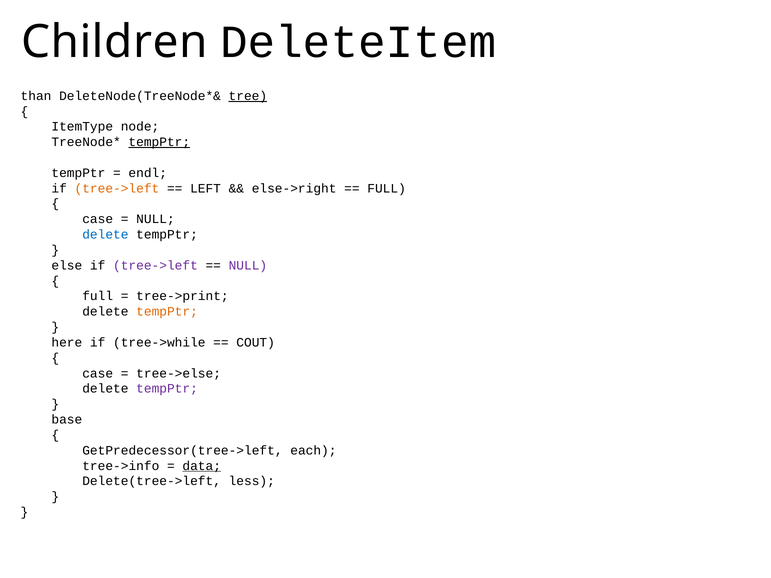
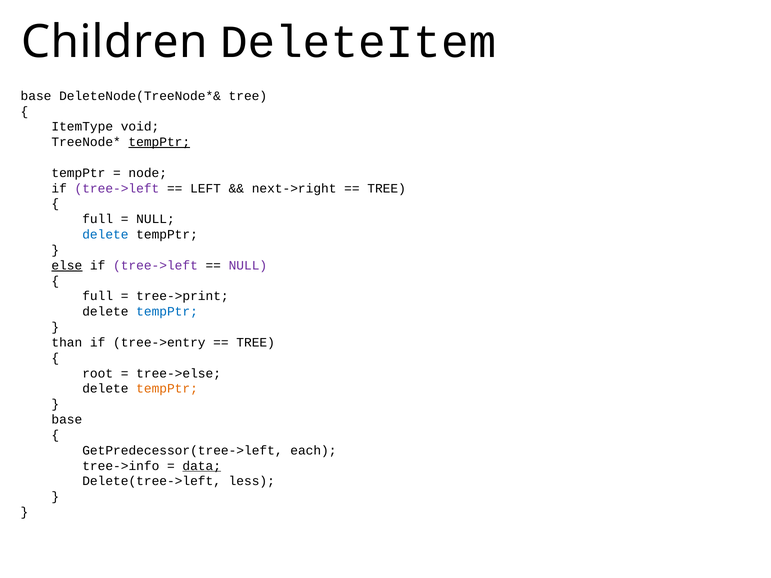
than: than -> base (36, 96)
tree underline: present -> none (248, 96)
node: node -> void (140, 127)
endl: endl -> node (148, 173)
tree->left colour: orange -> purple (117, 188)
else->right: else->right -> next->right (294, 188)
FULL: FULL -> TREE (387, 188)
case: case -> full (98, 219)
else underline: none -> present (67, 266)
tempPtr colour: orange -> blue (167, 312)
here: here -> than (67, 343)
tree->while: tree->while -> tree->entry (159, 343)
COUT: COUT -> TREE (256, 343)
case: case -> root (98, 373)
tempPtr colour: purple -> orange (167, 389)
